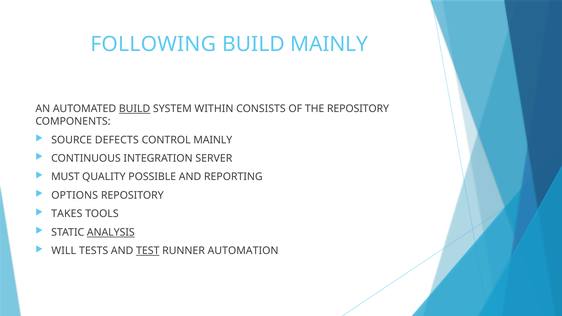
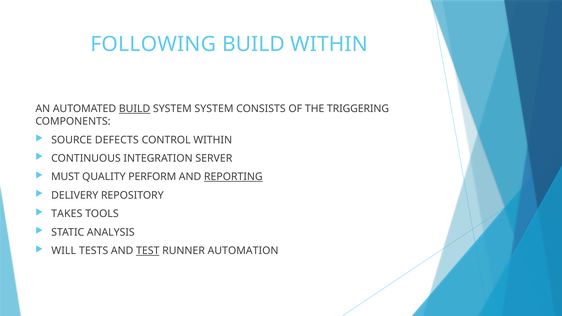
BUILD MAINLY: MAINLY -> WITHIN (329, 44)
SYSTEM WITHIN: WITHIN -> SYSTEM (214, 109)
THE REPOSITORY: REPOSITORY -> TRIGGERING (358, 109)
CONTROL MAINLY: MAINLY -> WITHIN (213, 140)
POSSIBLE: POSSIBLE -> PERFORM (152, 177)
REPORTING underline: none -> present (233, 177)
OPTIONS: OPTIONS -> DELIVERY (75, 195)
ANALYSIS underline: present -> none (111, 232)
